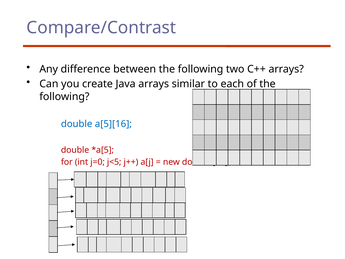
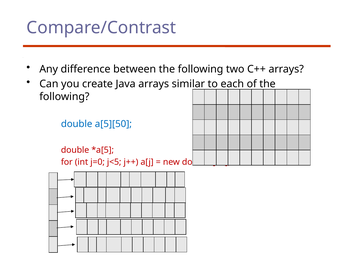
a[5][16: a[5][16 -> a[5][50 (113, 124)
